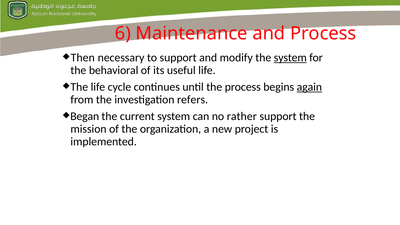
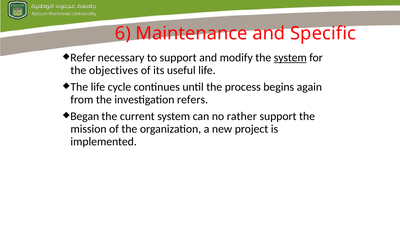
and Process: Process -> Specific (323, 34)
Then: Then -> Refer (83, 58)
behavioral: behavioral -> objectives (114, 70)
again underline: present -> none (309, 87)
